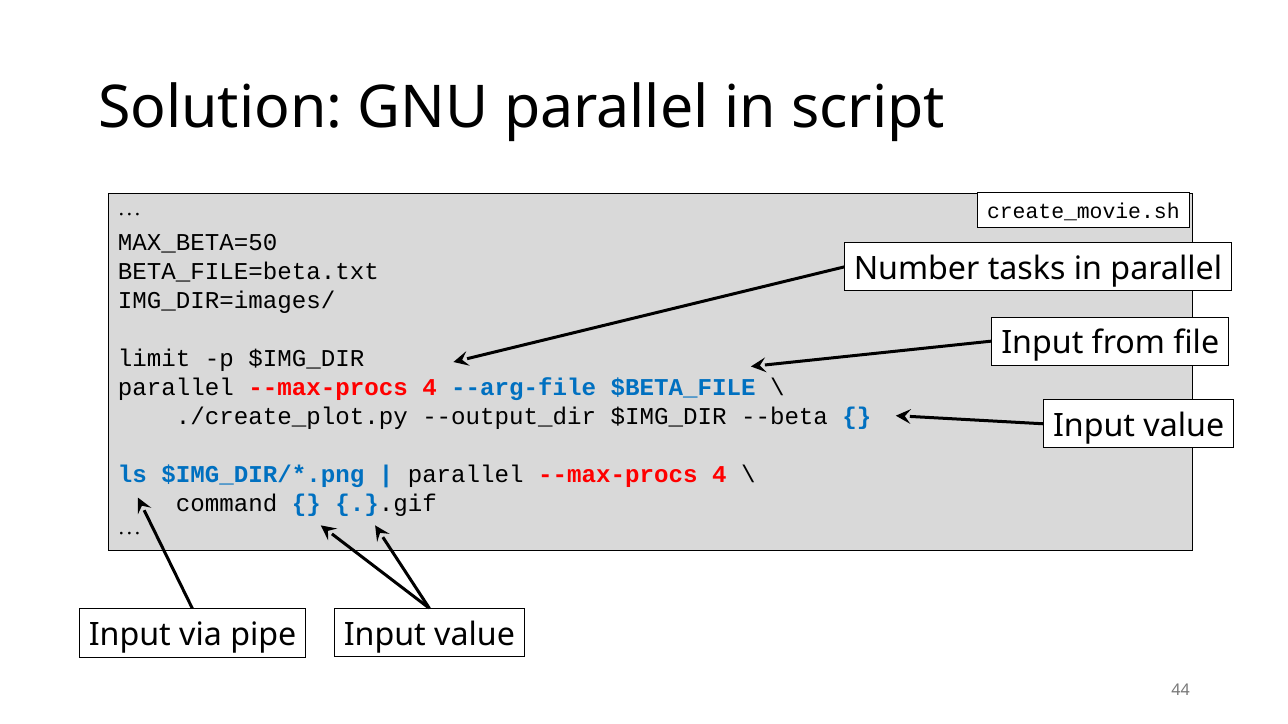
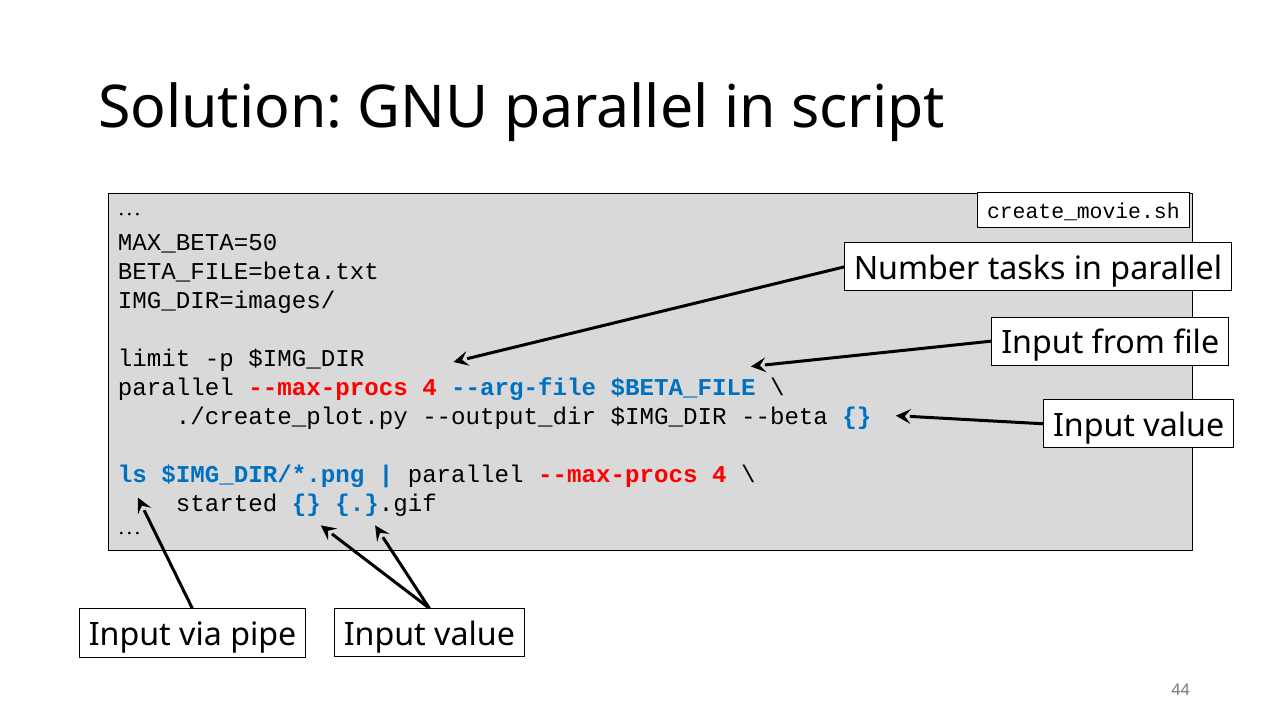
command: command -> started (227, 504)
